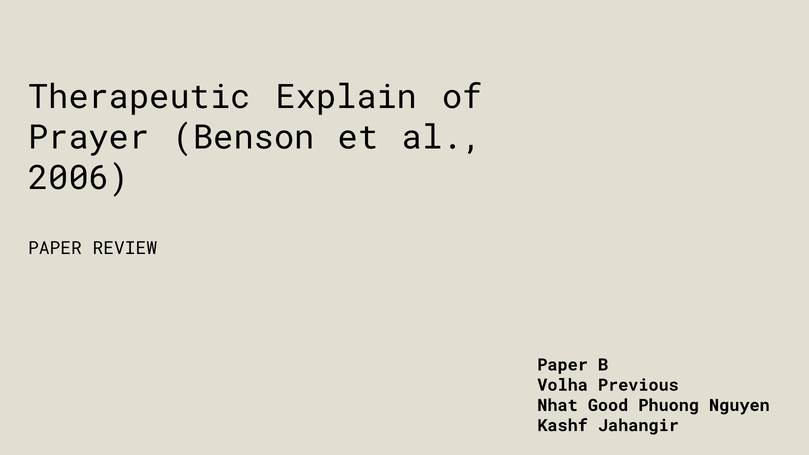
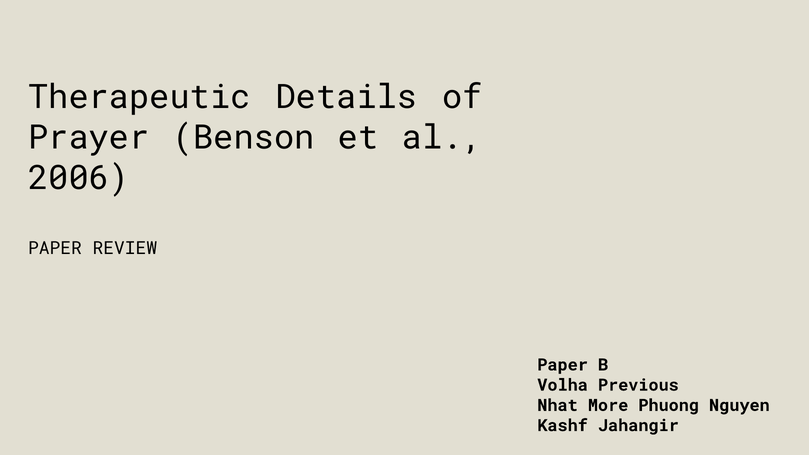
Explain: Explain -> Details (346, 97)
Good: Good -> More (608, 405)
